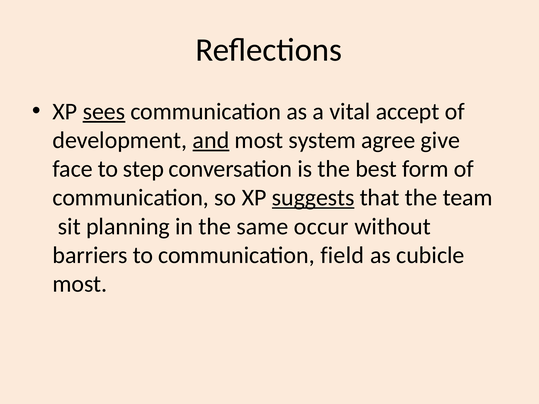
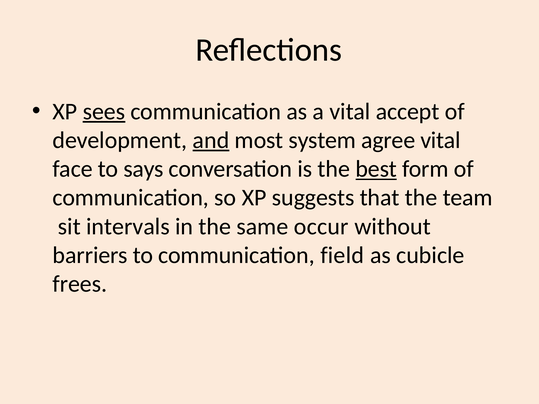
agree give: give -> vital (441, 140)
step: step -> says (143, 169)
best underline: none -> present (376, 169)
suggests underline: present -> none (313, 198)
planning: planning -> intervals (128, 227)
most: most -> frees (80, 284)
